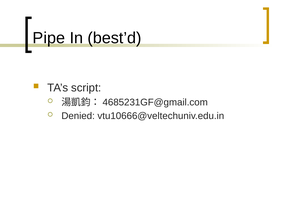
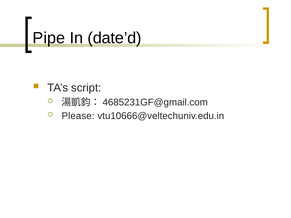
best’d: best’d -> date’d (115, 38)
Denied: Denied -> Please (78, 116)
